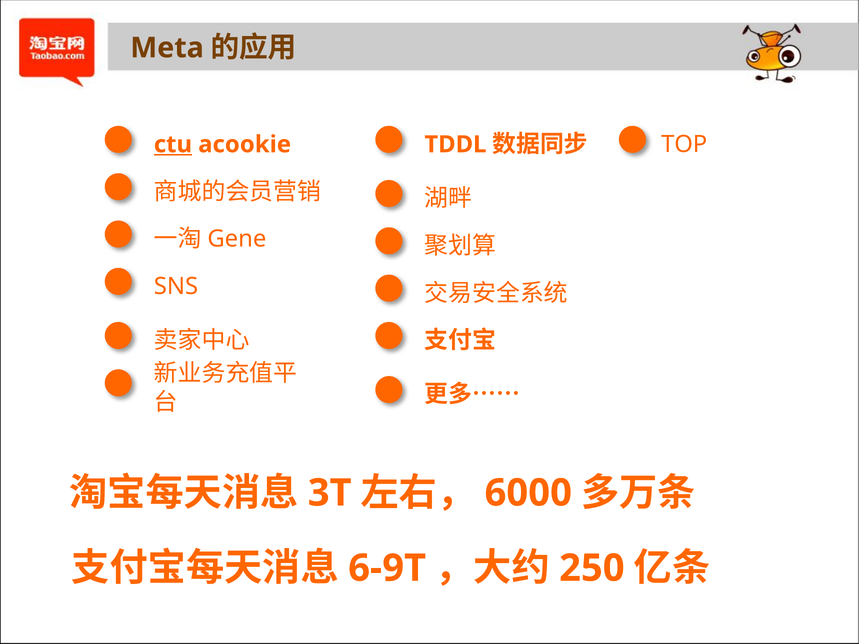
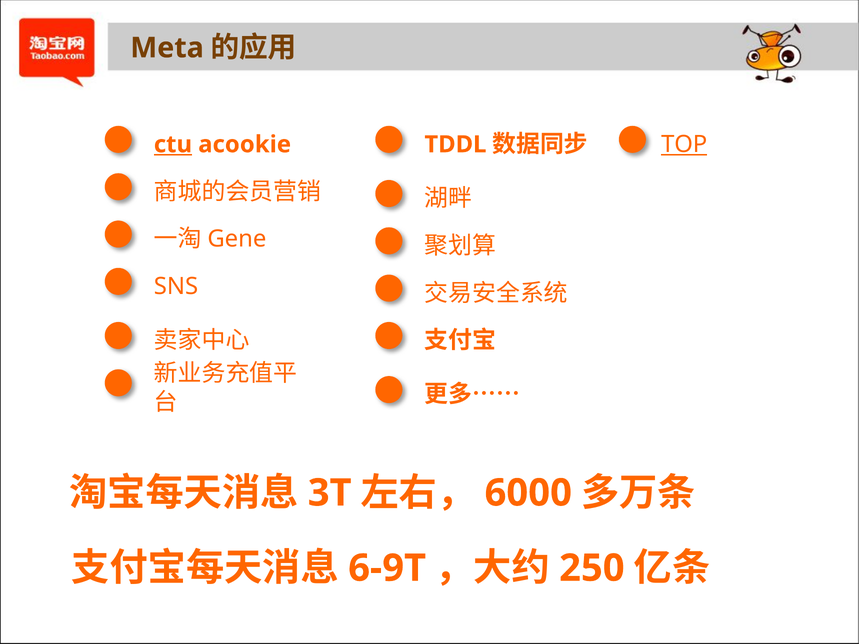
TOP underline: none -> present (684, 144)
